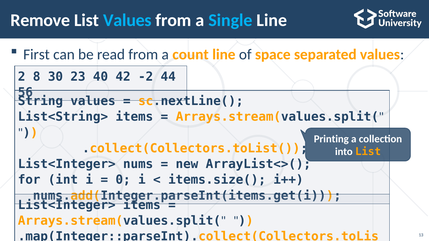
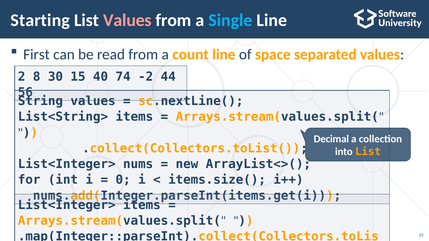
Remove: Remove -> Starting (40, 20)
Values colour: light blue -> pink (127, 20)
23: 23 -> 15 (78, 77)
42: 42 -> 74 (123, 77)
Printing: Printing -> Decimal (331, 139)
